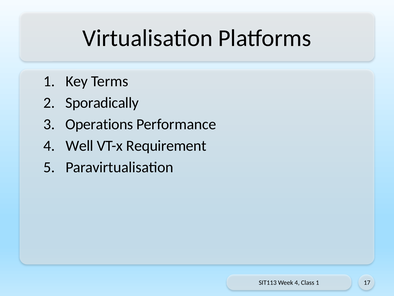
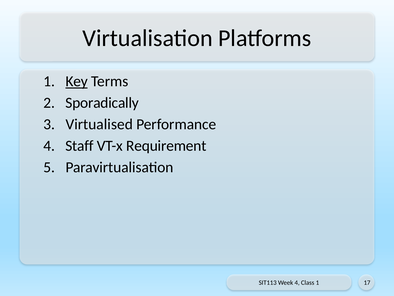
Key underline: none -> present (77, 81)
Operations: Operations -> Virtualised (99, 124)
Well: Well -> Staff (79, 146)
